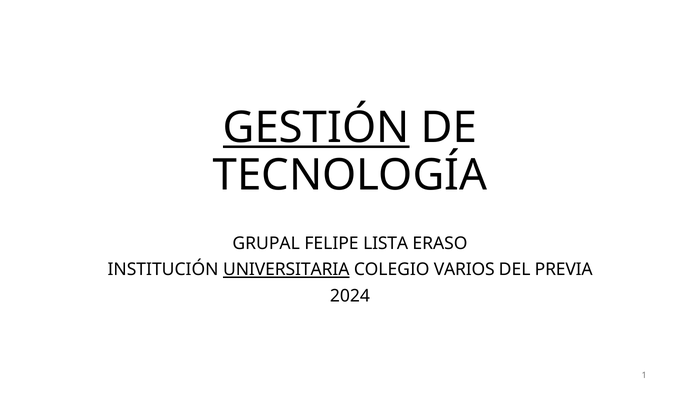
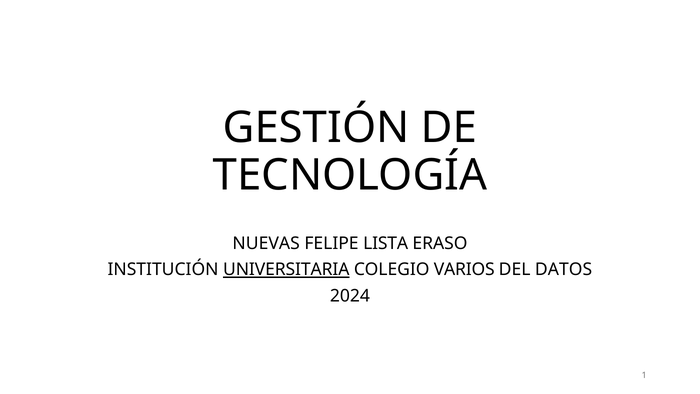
GESTIÓN underline: present -> none (316, 128)
GRUPAL: GRUPAL -> NUEVAS (266, 243)
PREVIA: PREVIA -> DATOS (564, 270)
